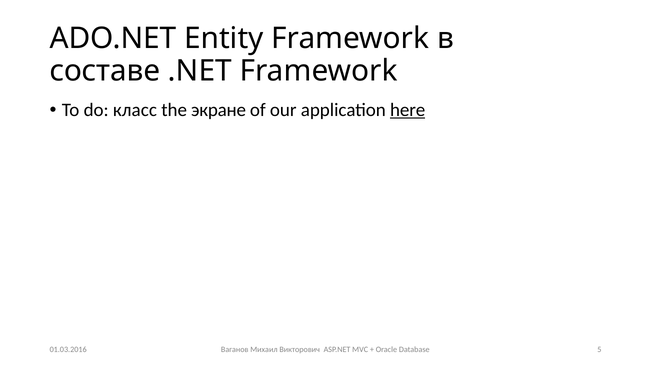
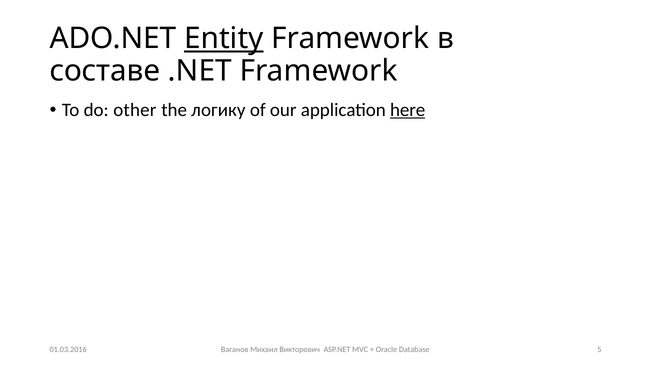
Entity underline: none -> present (224, 39)
класс: класс -> other (135, 110)
экране: экране -> логику (218, 110)
